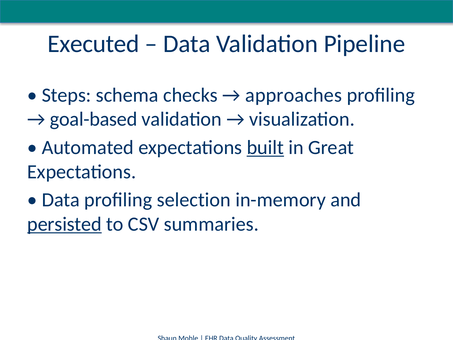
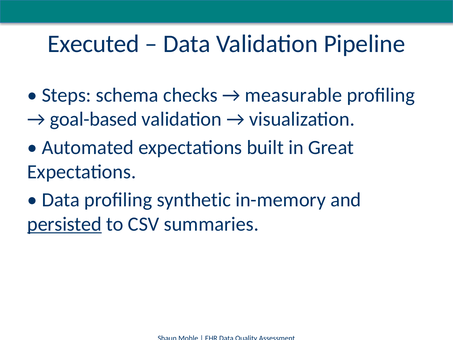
approaches: approaches -> measurable (294, 95)
built underline: present -> none (265, 147)
selection: selection -> synthetic (194, 200)
